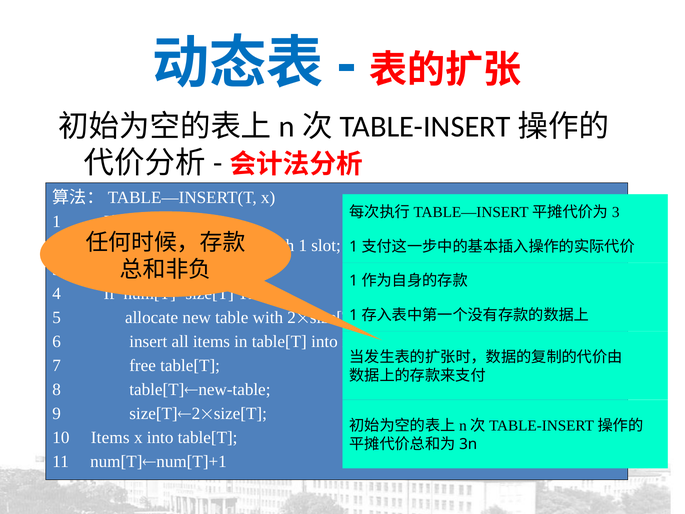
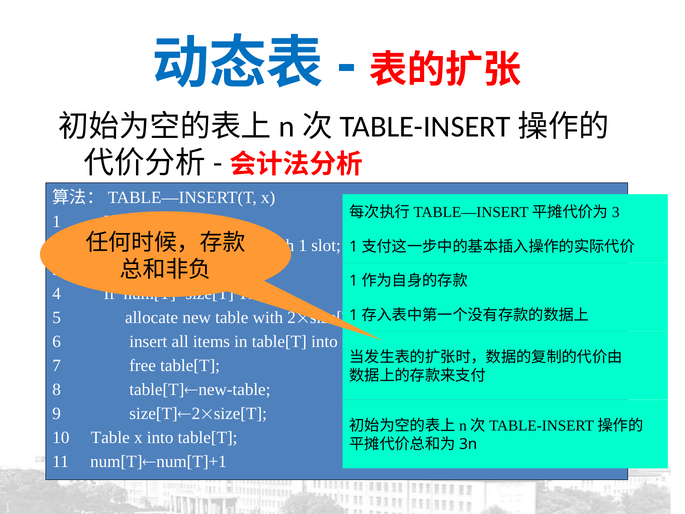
10 Items: Items -> Table (110, 437)
